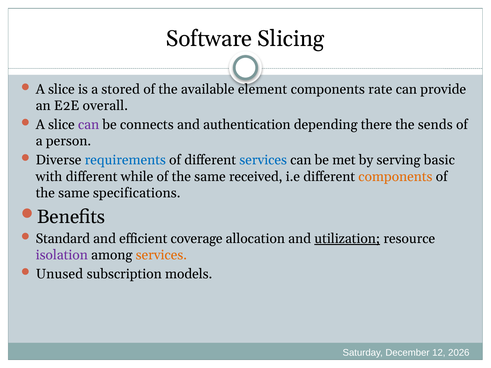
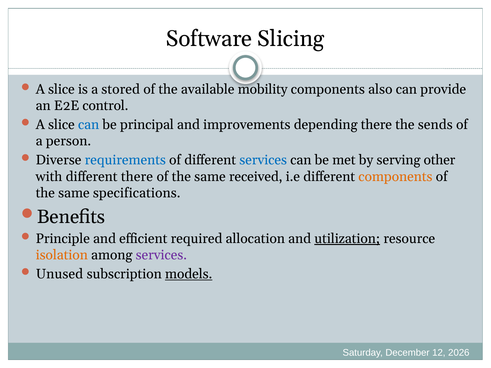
element: element -> mobility (263, 89)
rate: rate -> also (380, 89)
overall: overall -> control (105, 106)
can colour: purple -> blue (89, 125)
connects: connects -> principal (147, 125)
authentication: authentication -> improvements (247, 125)
basic: basic -> other (439, 160)
different while: while -> there (137, 177)
Standard: Standard -> Principle (63, 239)
coverage: coverage -> required (197, 239)
isolation colour: purple -> orange (62, 255)
services colour: orange -> purple (161, 255)
models underline: none -> present (189, 274)
